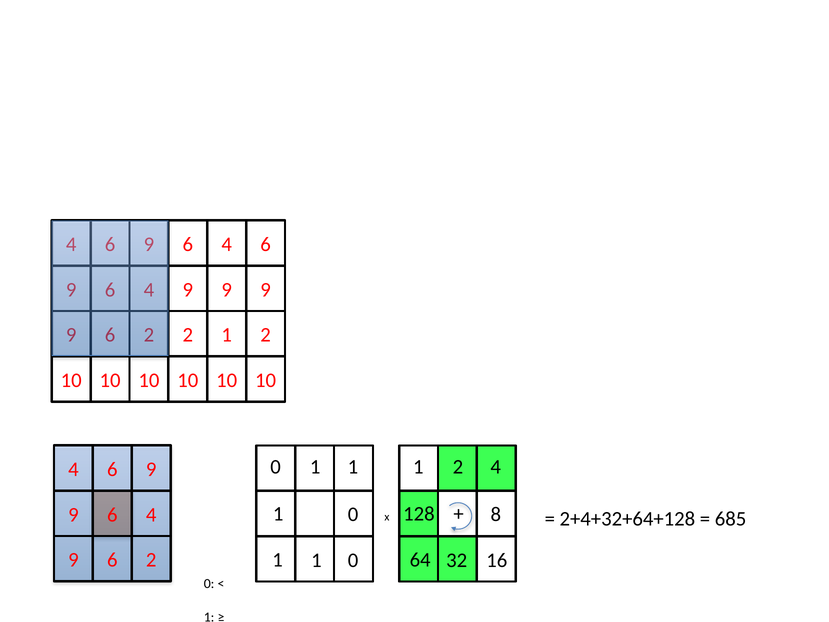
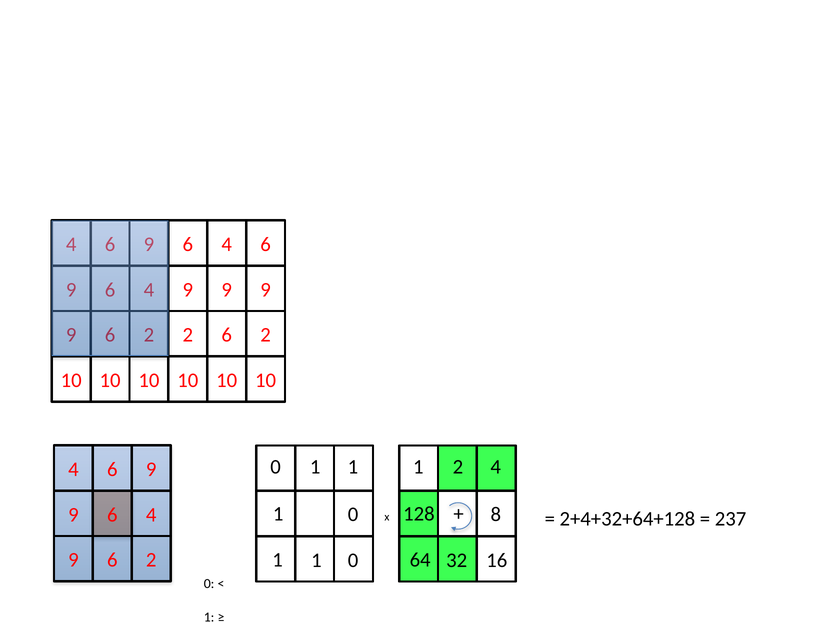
2 1: 1 -> 6 (227, 335)
685: 685 -> 237 (731, 519)
